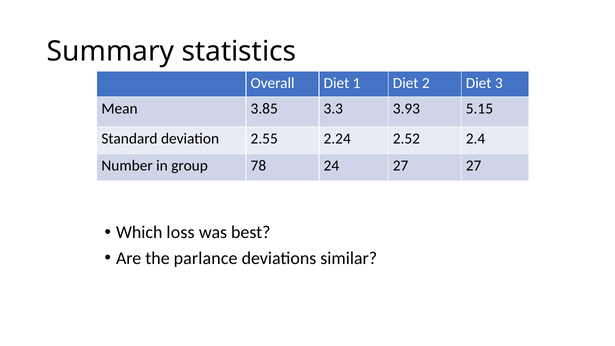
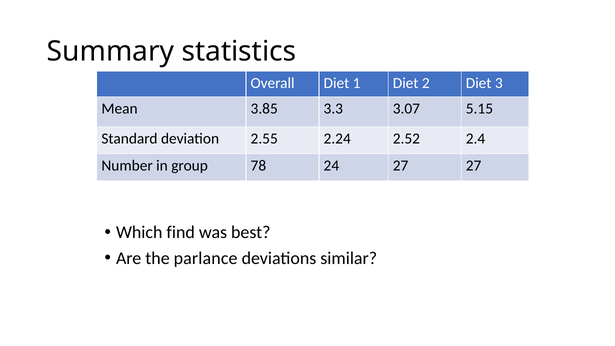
3.93: 3.93 -> 3.07 (406, 109)
loss: loss -> find (181, 232)
